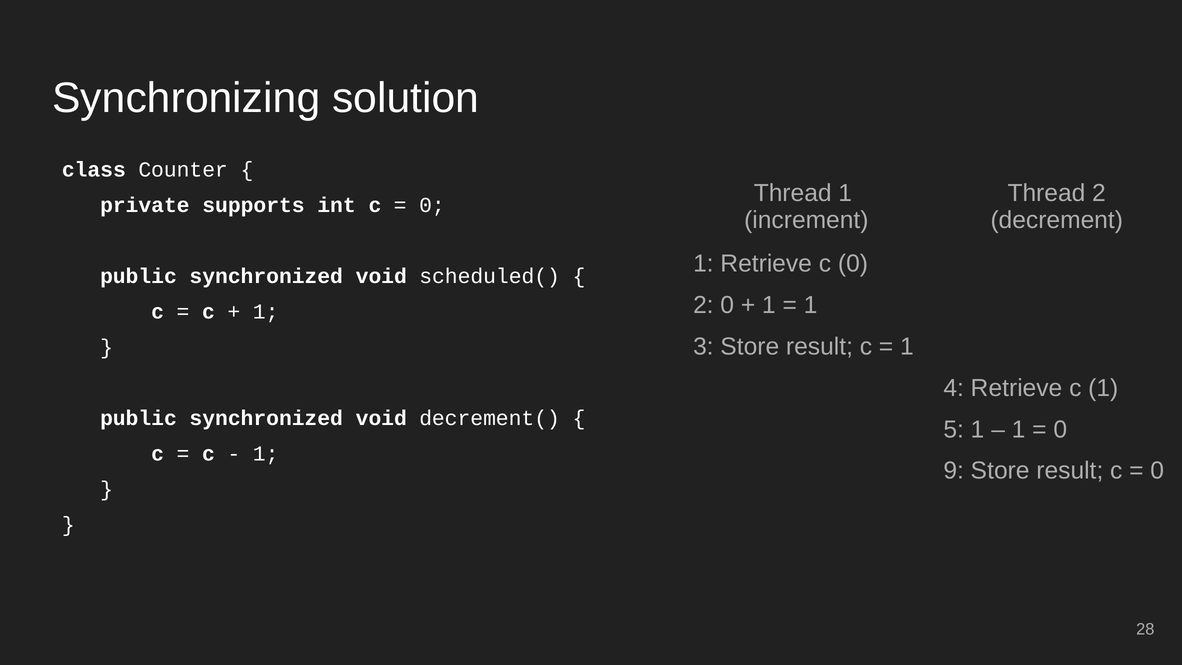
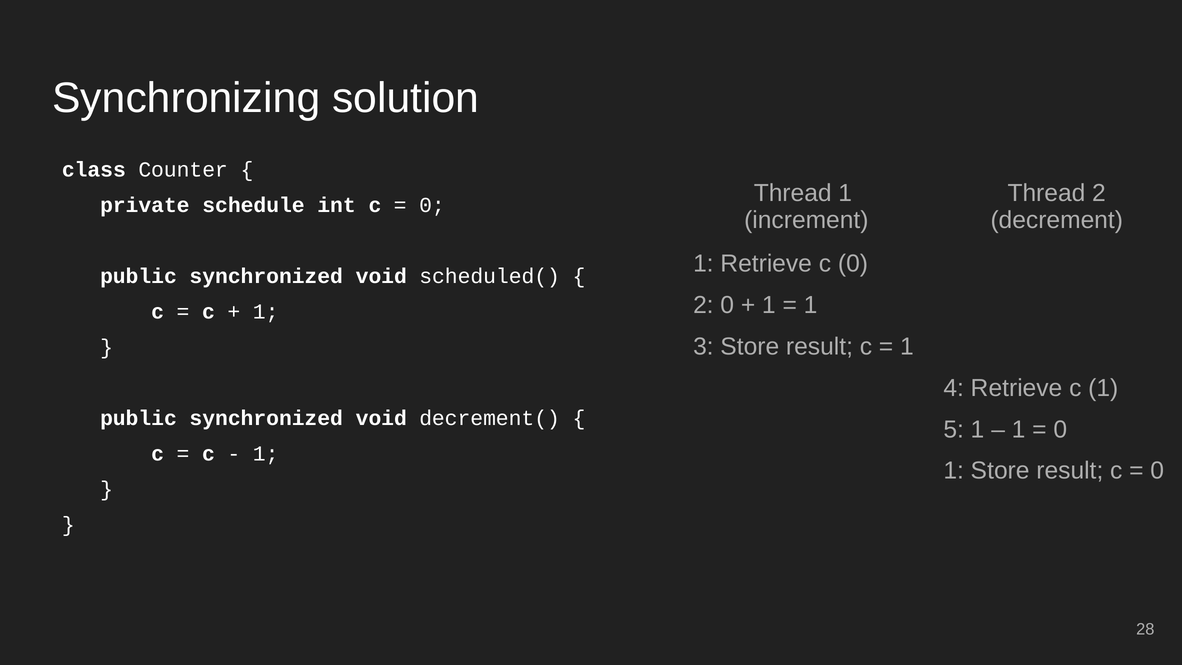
supports: supports -> schedule (253, 205)
9: 9 -> 1 (954, 471)
